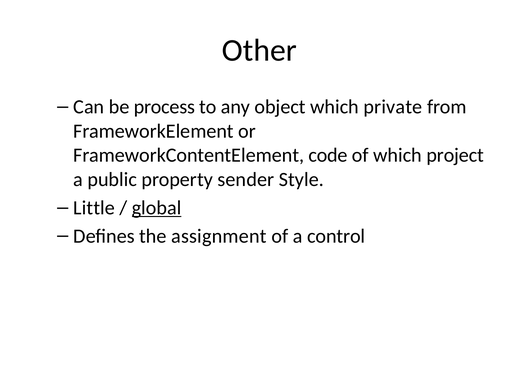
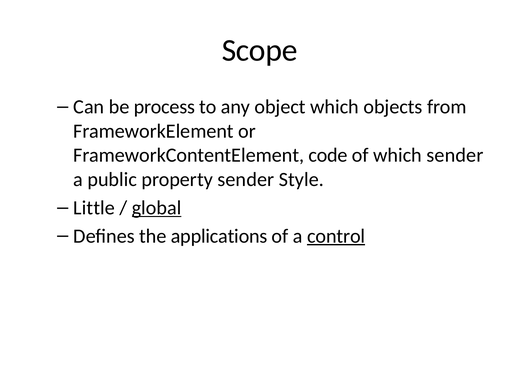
Other: Other -> Scope (260, 50)
private: private -> objects (393, 107)
which project: project -> sender (455, 155)
assignment: assignment -> applications (219, 236)
control underline: none -> present (336, 236)
